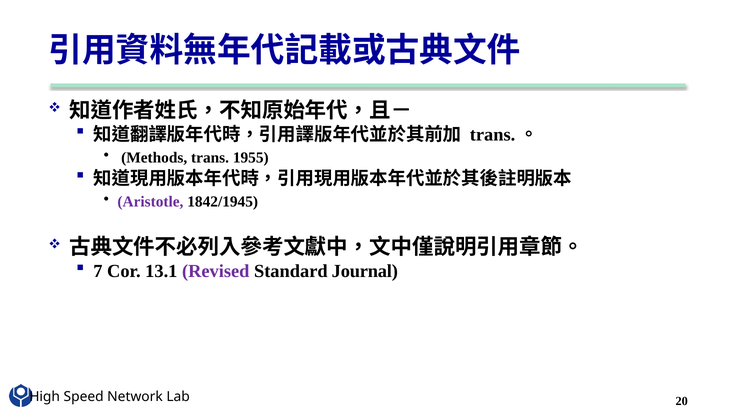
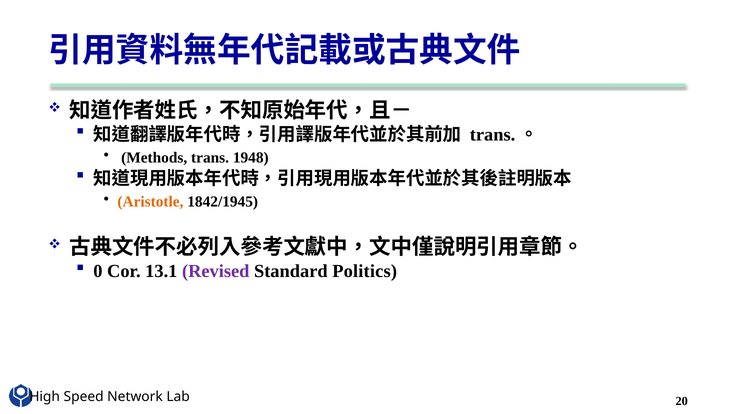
1955: 1955 -> 1948 (251, 158)
Aristotle colour: purple -> orange (150, 202)
7: 7 -> 0 (98, 271)
Journal: Journal -> Politics (365, 271)
